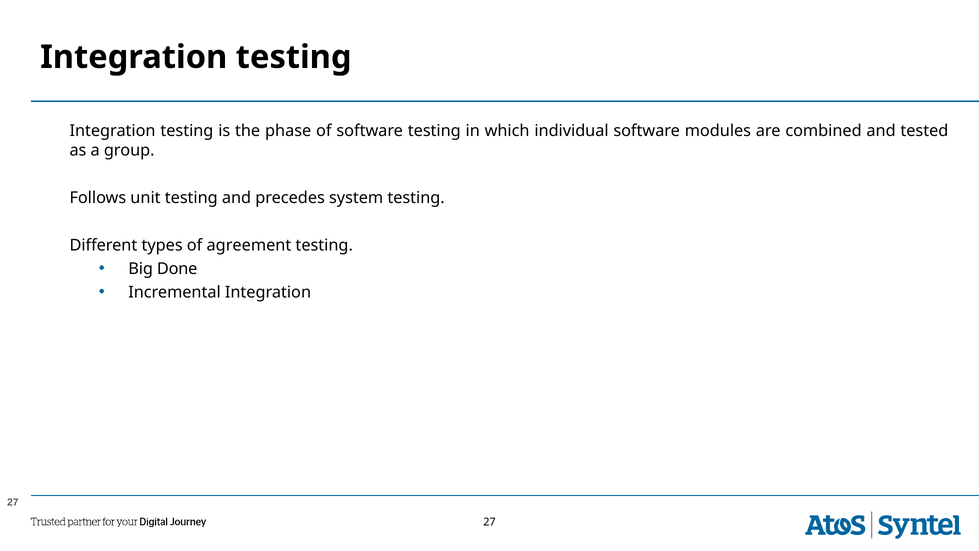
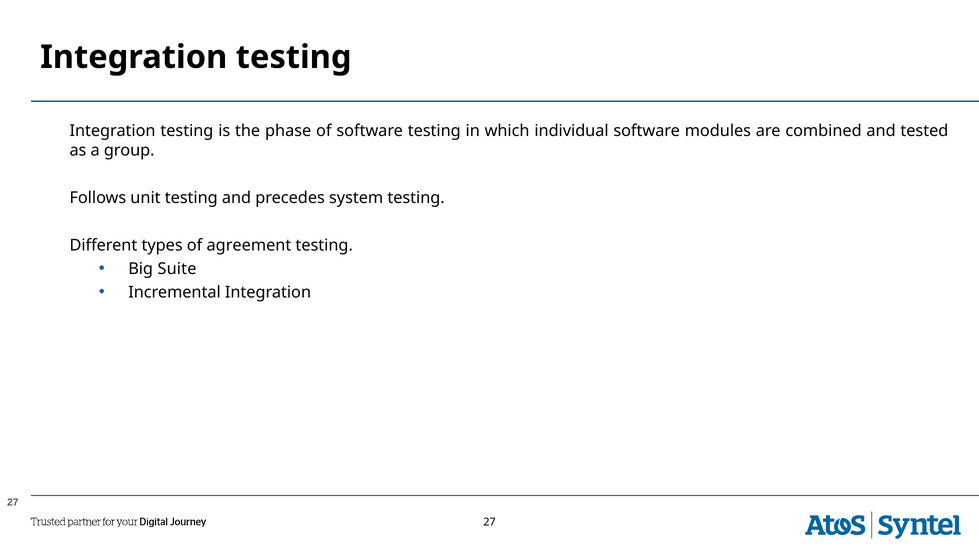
Done: Done -> Suite (177, 269)
